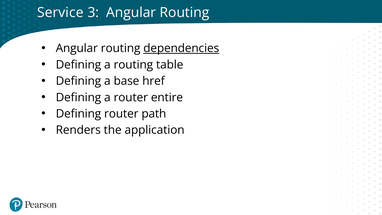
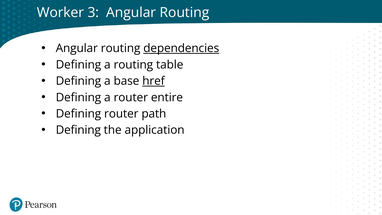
Service: Service -> Worker (60, 13)
href underline: none -> present (154, 81)
Renders: Renders -> Defining (78, 130)
